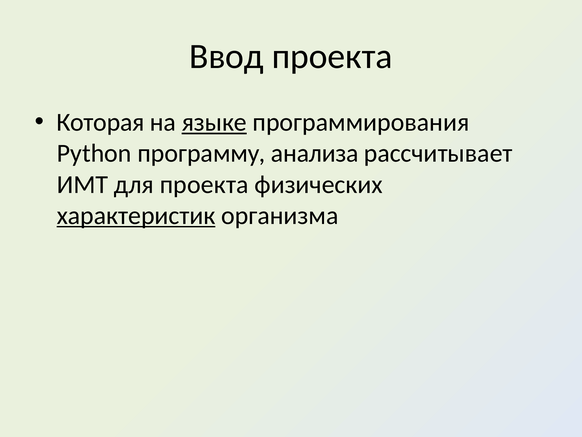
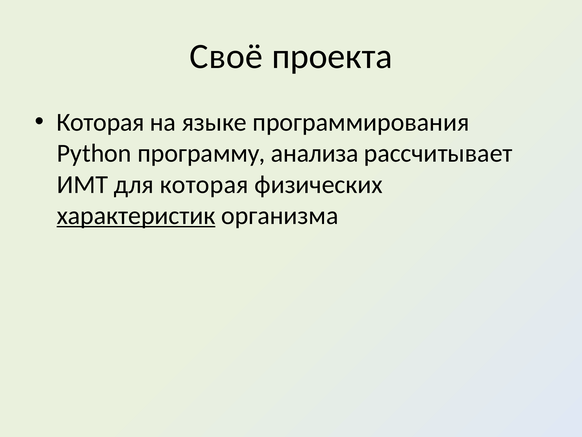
Ввод: Ввод -> Своё (226, 56)
языке underline: present -> none (214, 122)
для проекта: проекта -> которая (204, 184)
